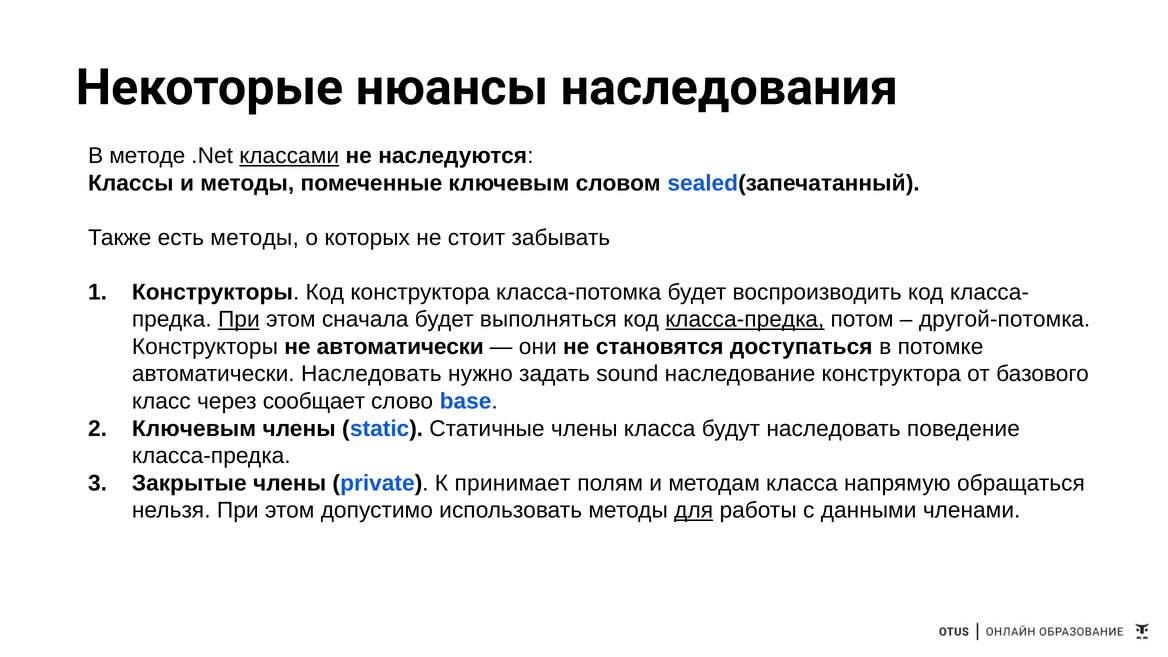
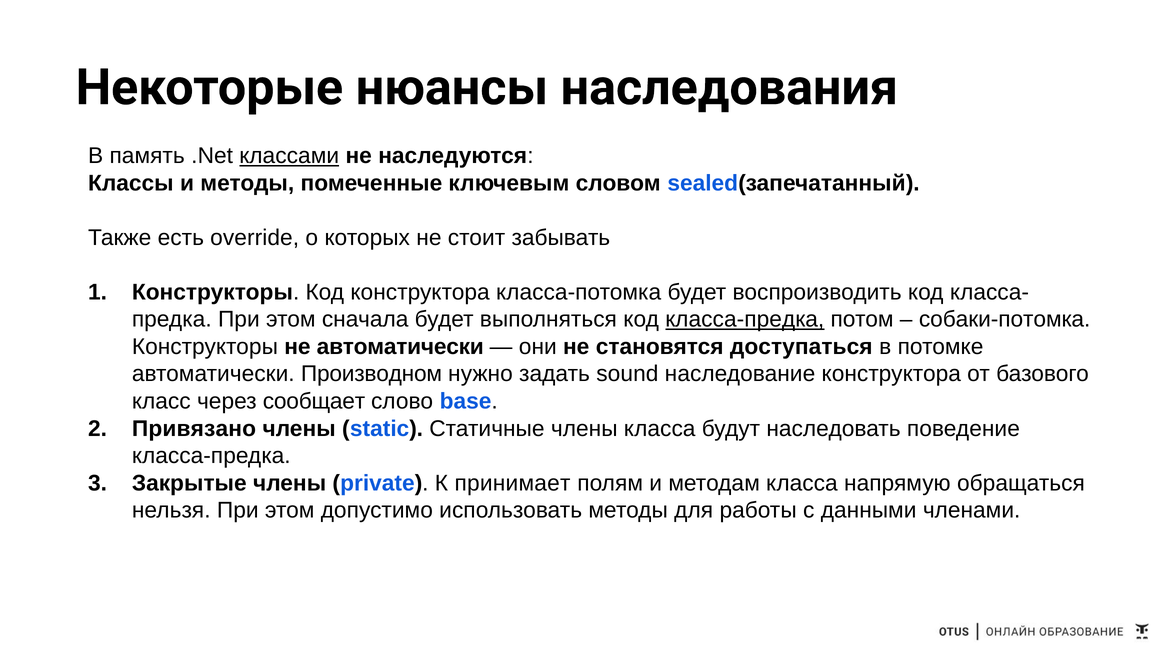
методе: методе -> память (147, 156)
есть методы: методы -> override (255, 238)
При underline: present -> none (239, 319)
другой-потомка: другой-потомка -> собаки-потомка (1005, 319)
автоматически Наследовать: Наследовать -> Производном (372, 374)
Ключевым: Ключевым -> Привязано (194, 429)
для underline: present -> none (694, 510)
